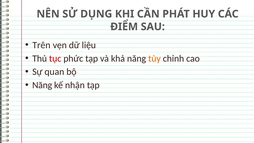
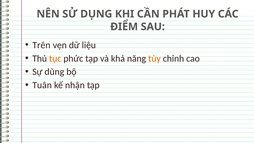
tục colour: red -> orange (55, 58)
quan: quan -> dùng (54, 72)
Năng: Năng -> Tuân (42, 85)
